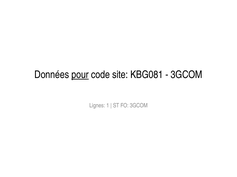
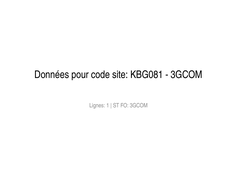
pour underline: present -> none (80, 75)
